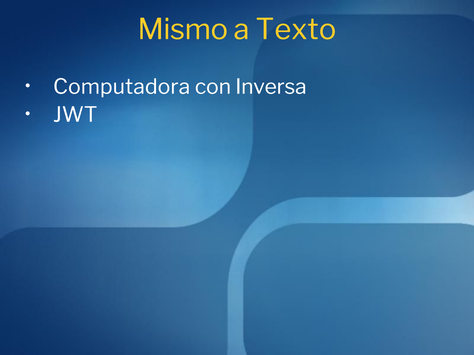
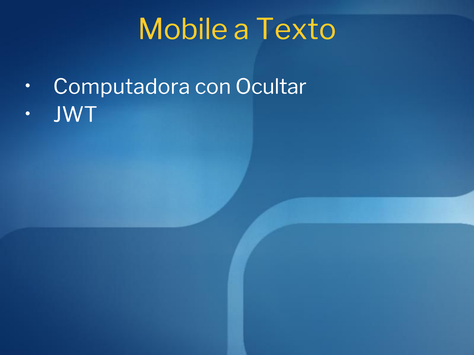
Mismo: Mismo -> Mobile (183, 30)
Inversa: Inversa -> Ocultar (271, 87)
